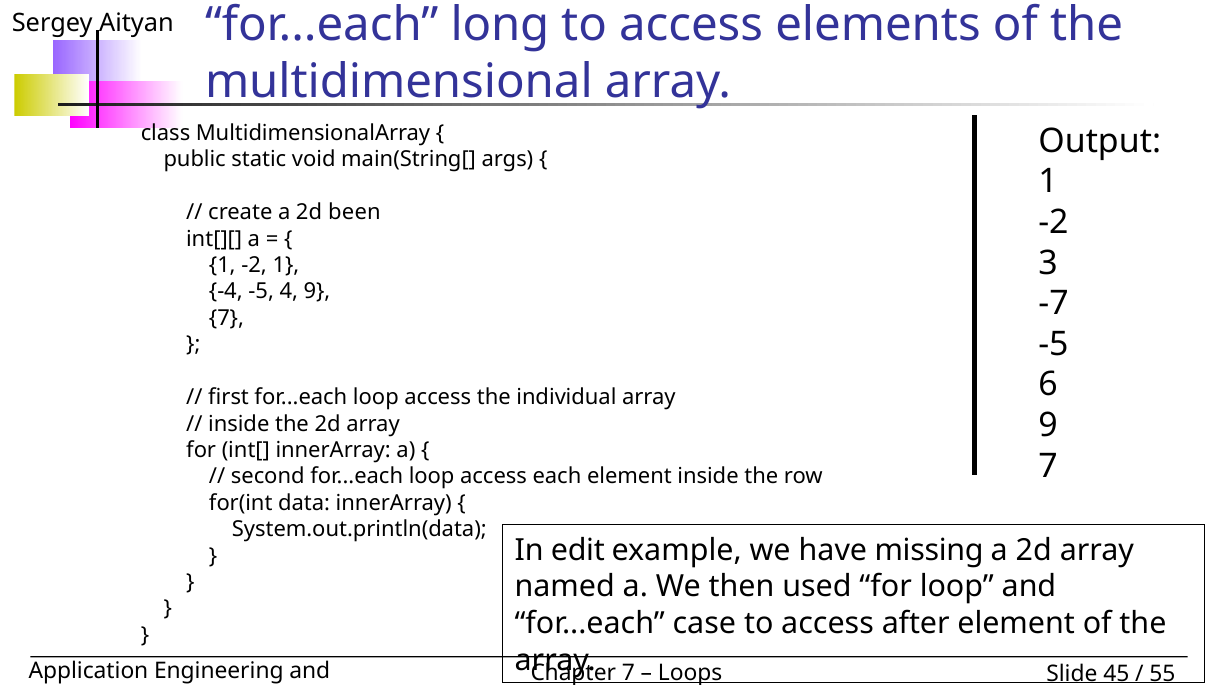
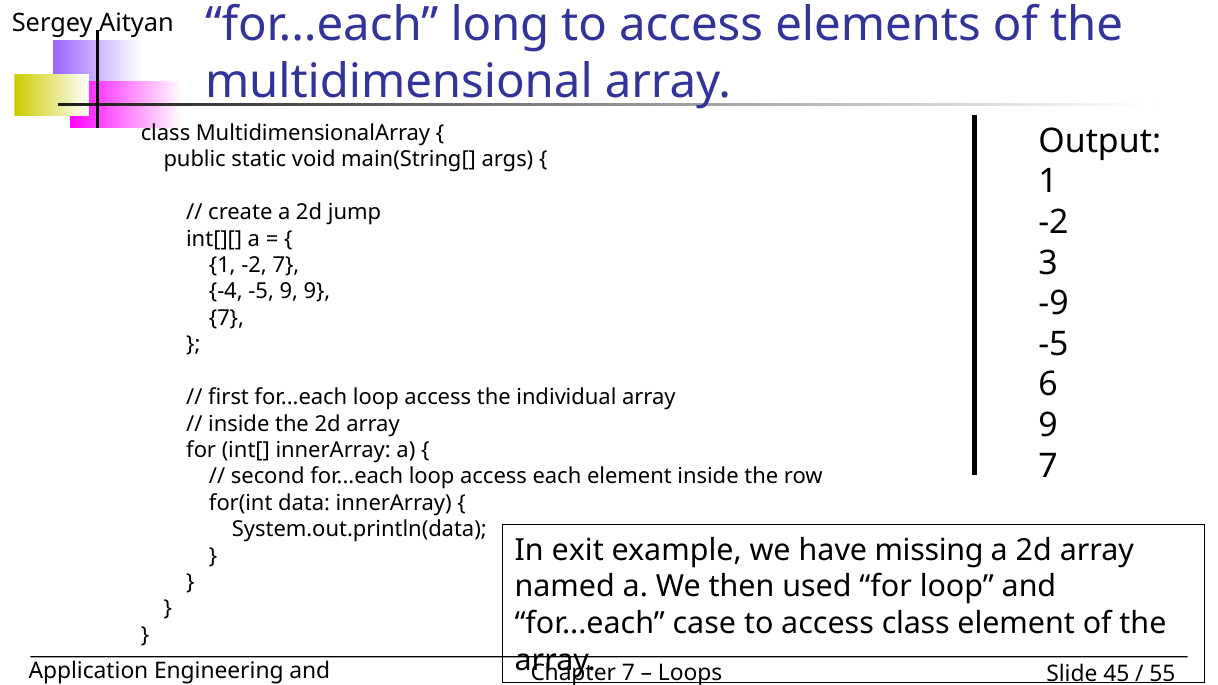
been: been -> jump (355, 212)
-2 1: 1 -> 7 (286, 265)
-5 4: 4 -> 9 (289, 292)
-7: -7 -> -9 (1054, 304)
edit: edit -> exit (578, 551)
access after: after -> class (916, 624)
